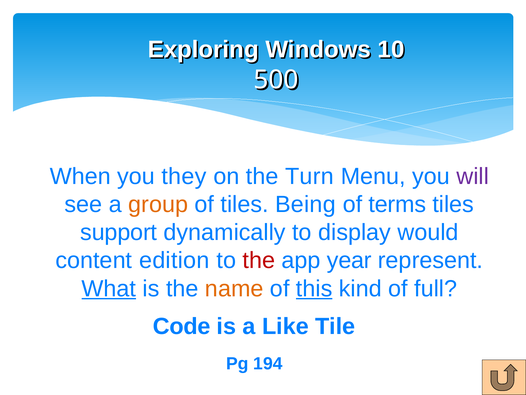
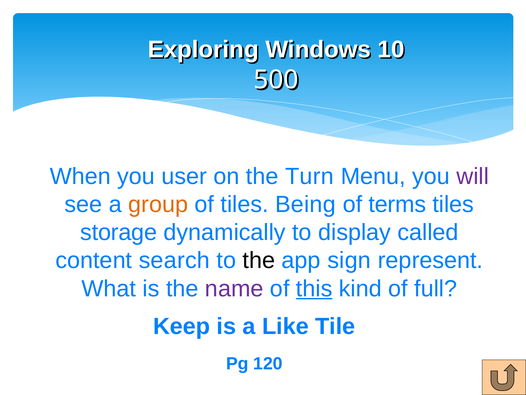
they: they -> user (184, 176)
support: support -> storage (119, 232)
would: would -> called (428, 232)
edition: edition -> search (174, 260)
the colour: red -> black (259, 260)
year: year -> sign (349, 260)
What underline: present -> none (109, 288)
name colour: orange -> purple (234, 288)
Code: Code -> Keep (182, 326)
194: 194 -> 120 (268, 363)
